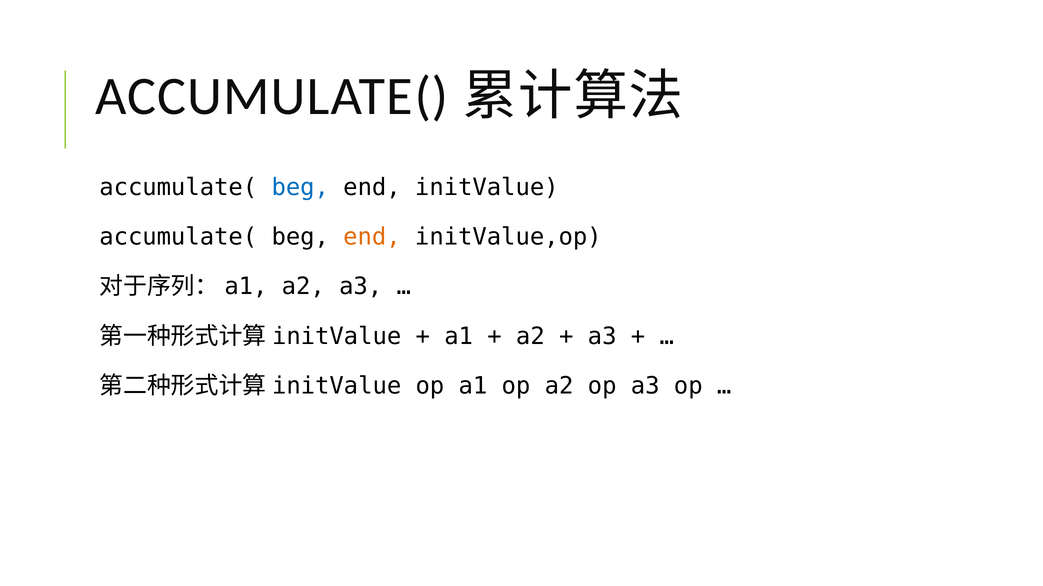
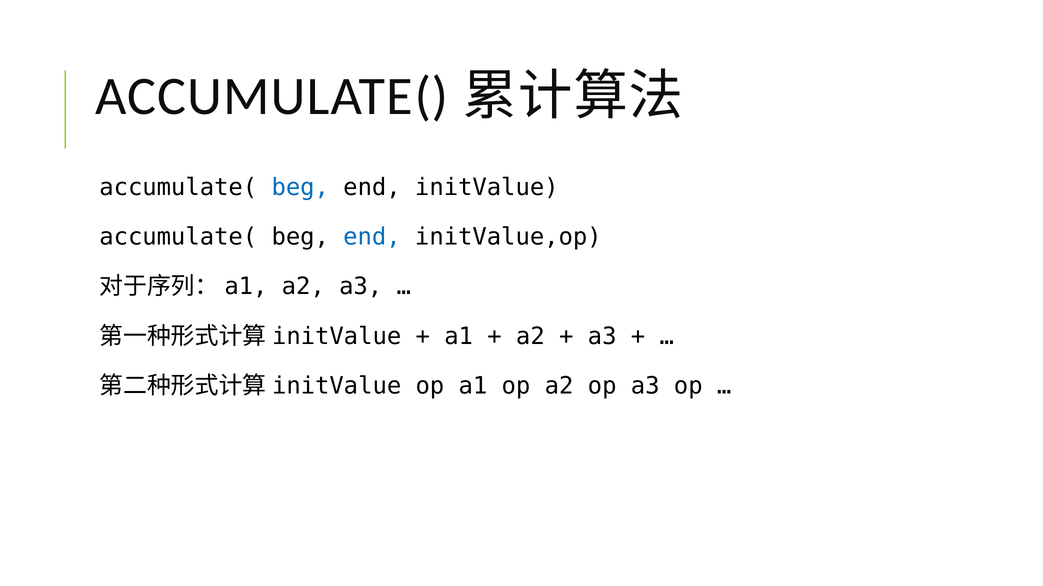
end colour: orange -> blue (372, 237)
